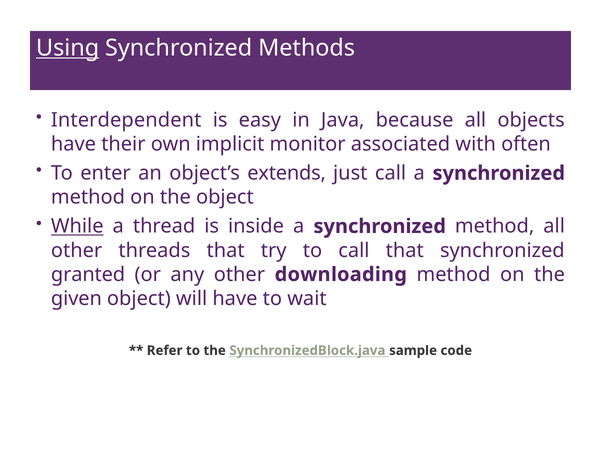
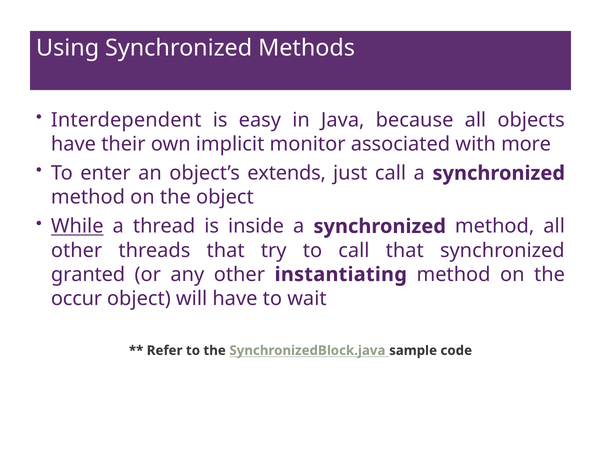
Using underline: present -> none (68, 48)
often: often -> more (526, 144)
downloading: downloading -> instantiating (341, 274)
given: given -> occur (77, 298)
